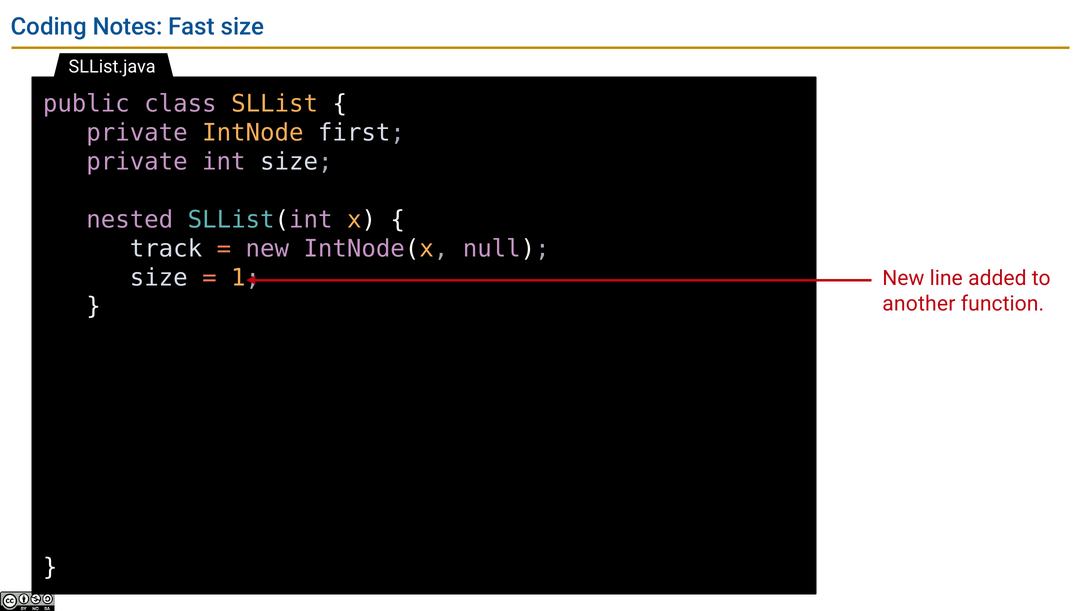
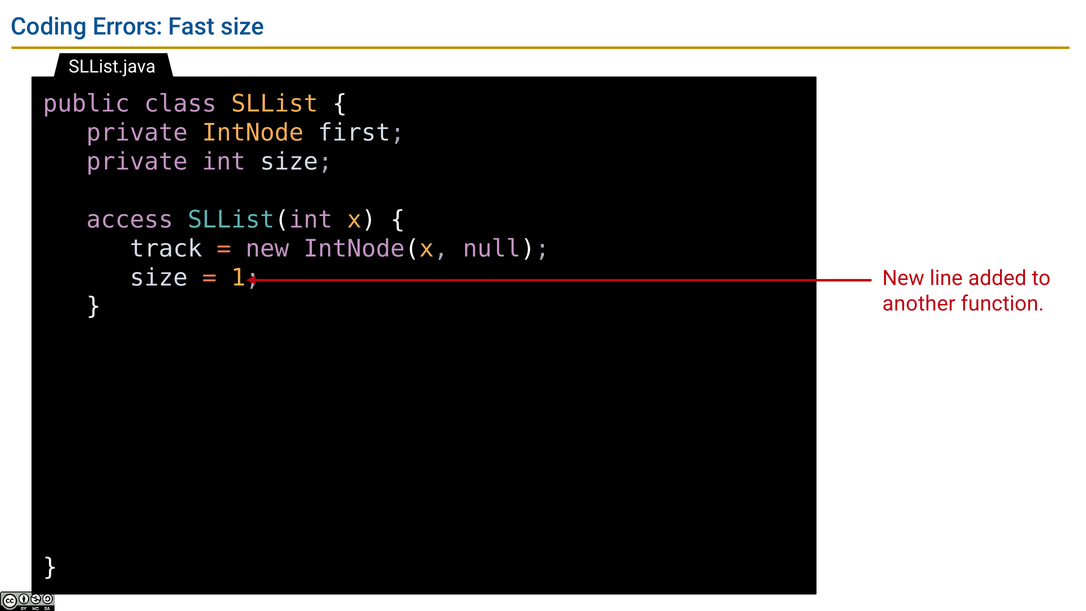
Notes: Notes -> Errors (128, 27)
nested: nested -> access (130, 220)
